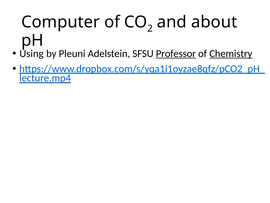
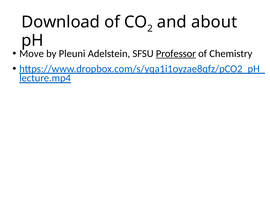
Computer: Computer -> Download (61, 22)
Using: Using -> Move (32, 53)
Chemistry underline: present -> none (231, 53)
